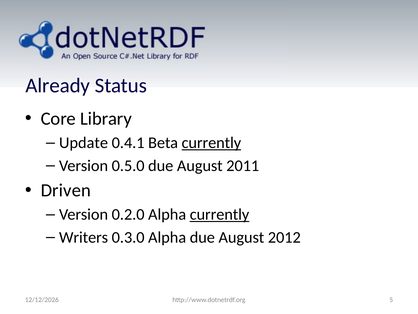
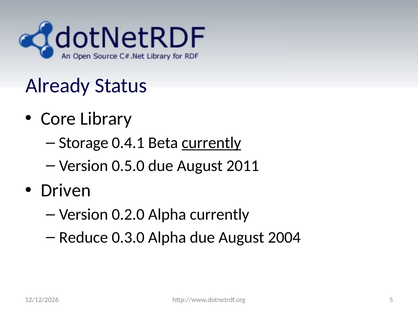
Update: Update -> Storage (84, 143)
currently underline: present -> none (220, 214)
Writers: Writers -> Reduce (84, 237)
2012: 2012 -> 2004 (284, 237)
